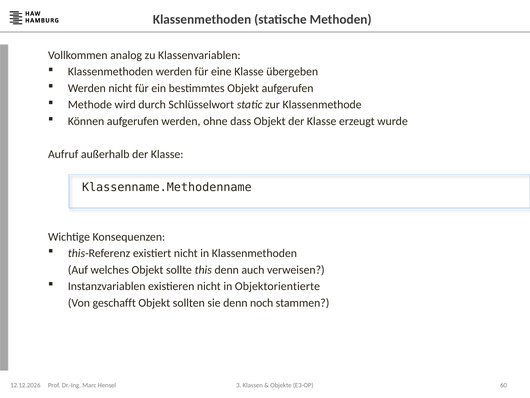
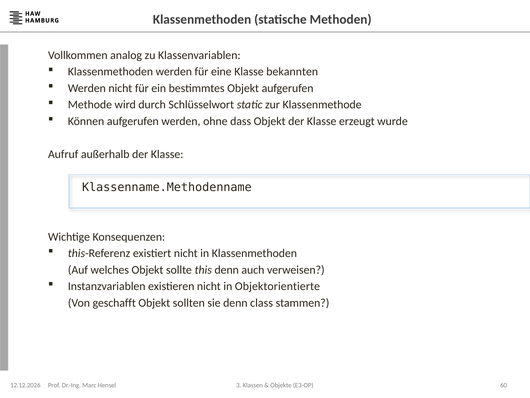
übergeben: übergeben -> bekannten (292, 72)
noch: noch -> class (262, 302)
